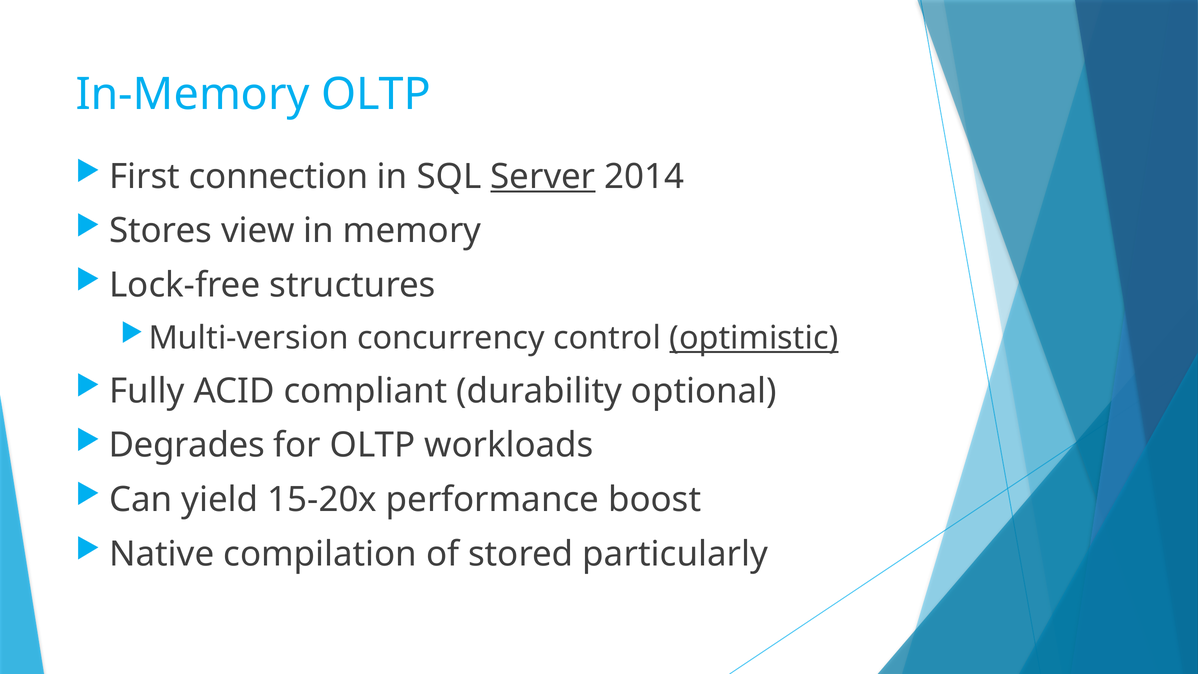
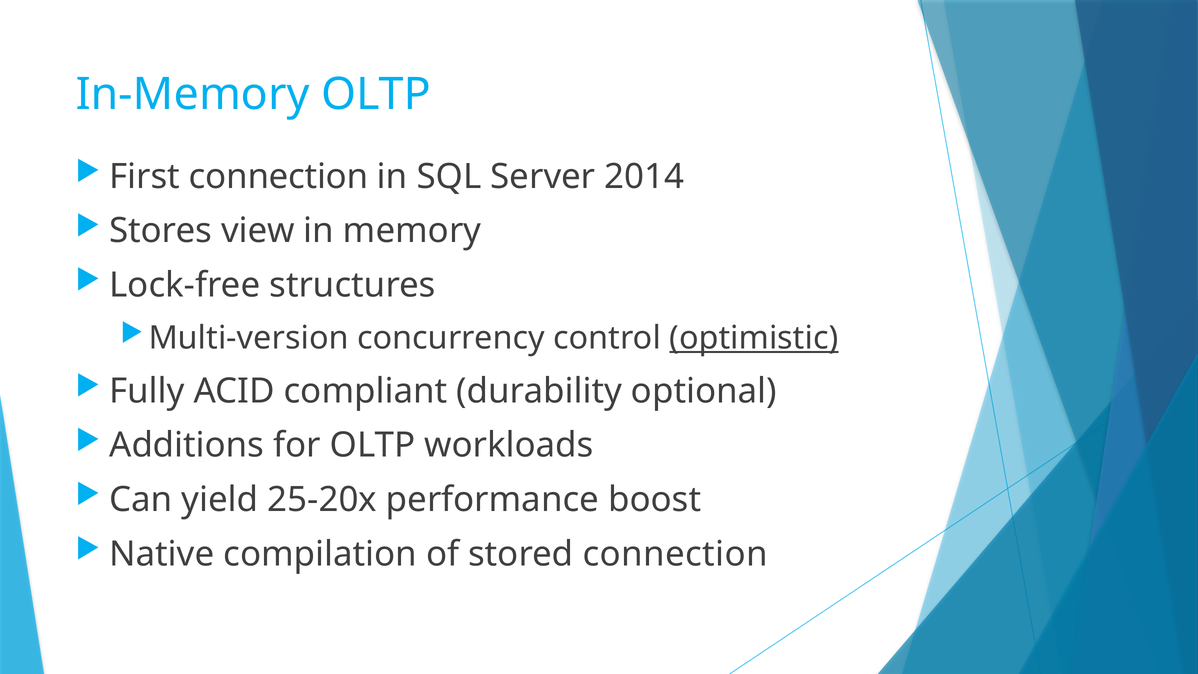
Server underline: present -> none (543, 176)
Degrades: Degrades -> Additions (187, 445)
15-20x: 15-20x -> 25-20x (322, 500)
stored particularly: particularly -> connection (675, 554)
